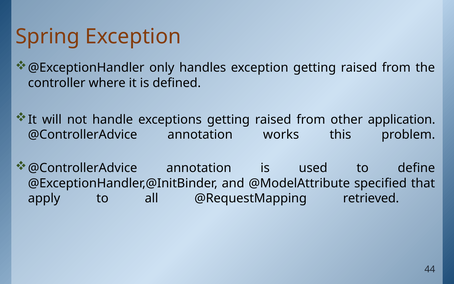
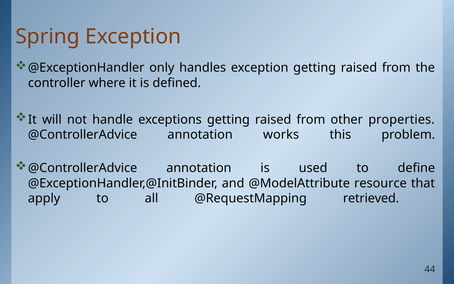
application: application -> properties (401, 119)
specified: specified -> resource (380, 183)
